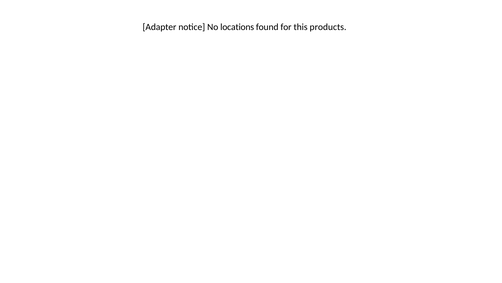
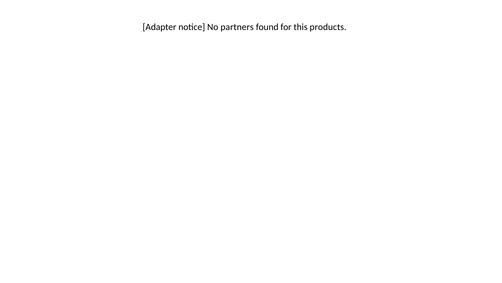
locations: locations -> partners (237, 27)
